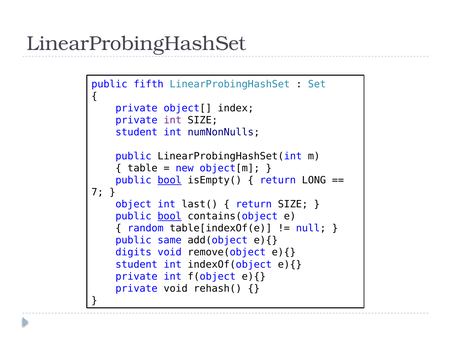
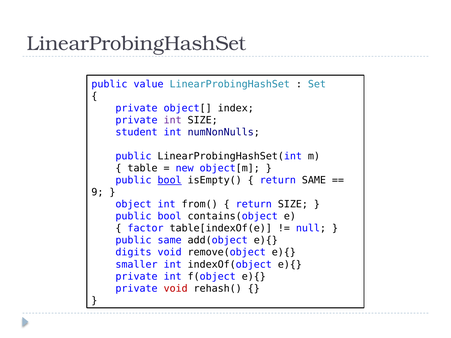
fifth: fifth -> value (149, 84)
return LONG: LONG -> SAME (314, 180)
7: 7 -> 9 (97, 192)
last(: last( -> from( (200, 204)
bool underline: present -> none (170, 216)
random: random -> factor (146, 228)
student: student -> smaller (137, 265)
void colour: black -> red (176, 289)
